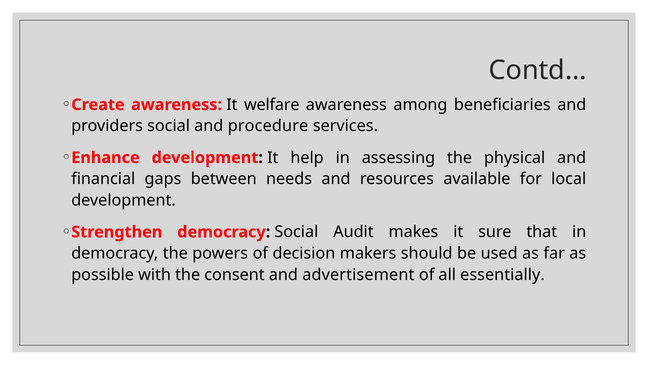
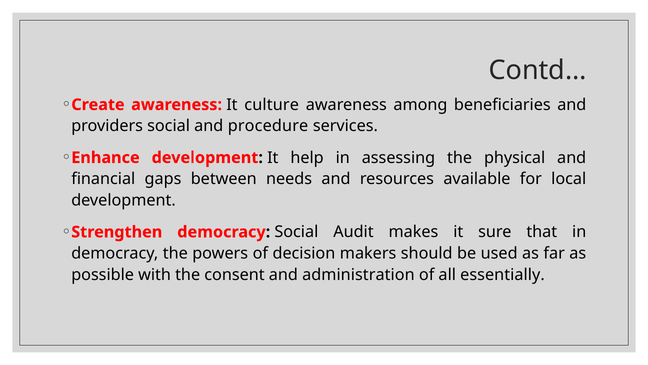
welfare: welfare -> culture (272, 105)
advertisement: advertisement -> administration (358, 274)
